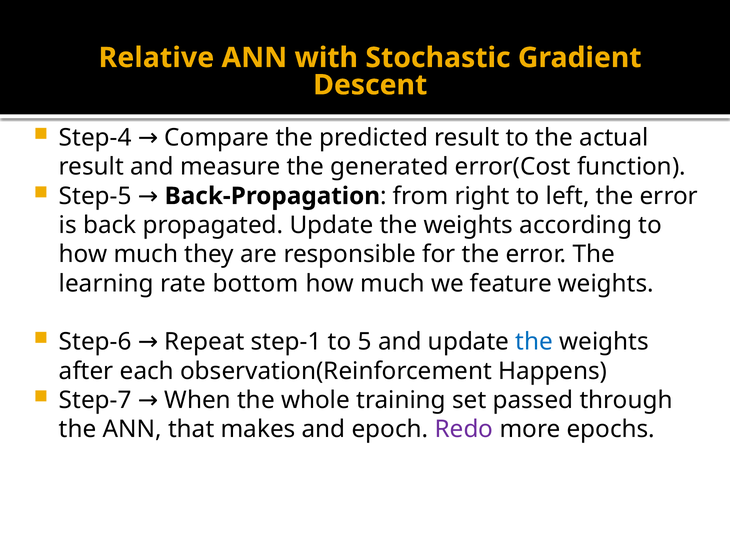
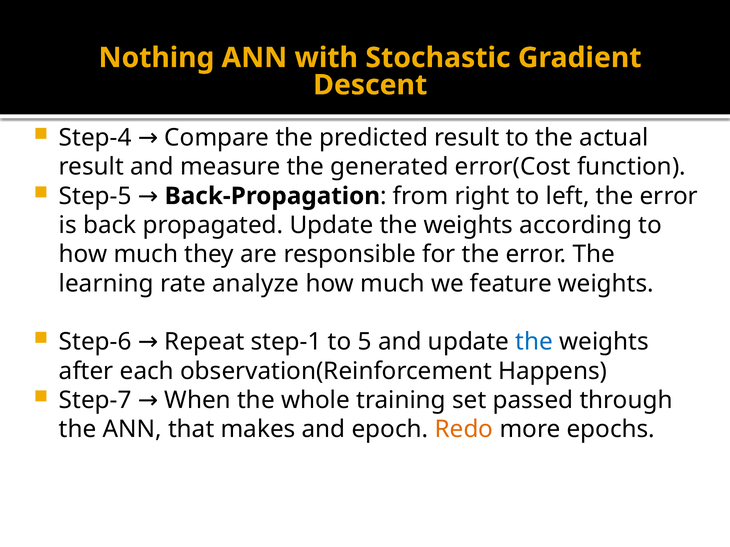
Relative: Relative -> Nothing (156, 58)
bottom: bottom -> analyze (256, 284)
Redo colour: purple -> orange (464, 430)
